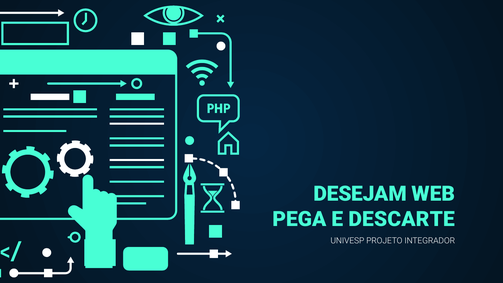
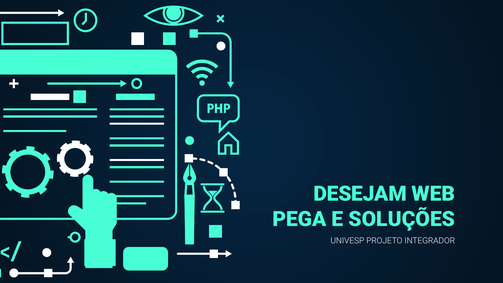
DESCARTE: DESCARTE -> SOLUÇÕES (402, 219)
